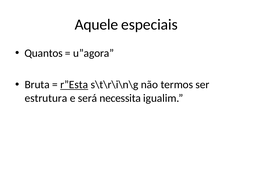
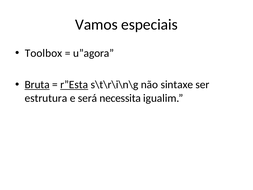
Aquele: Aquele -> Vamos (96, 24)
Quantos: Quantos -> Toolbox (44, 53)
Bruta underline: none -> present (37, 85)
termos: termos -> sintaxe (177, 85)
